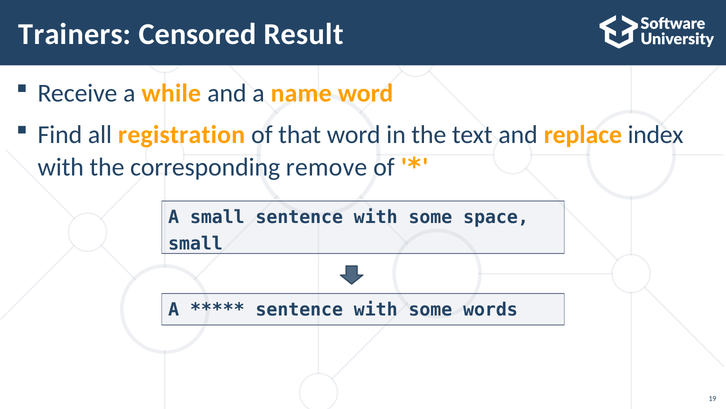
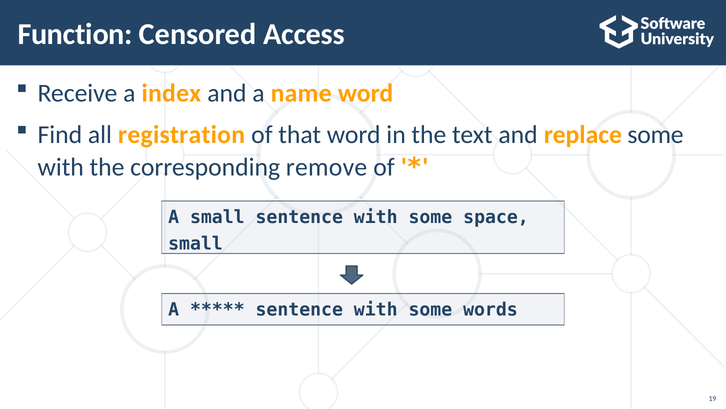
Trainers: Trainers -> Function (75, 34)
Result: Result -> Access (304, 34)
while: while -> index (171, 93)
replace index: index -> some (656, 135)
